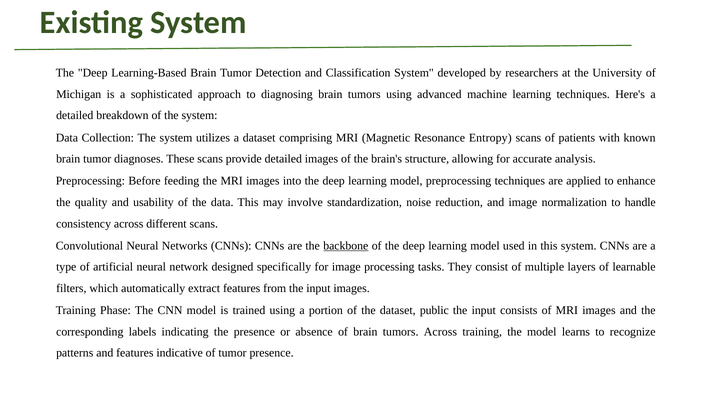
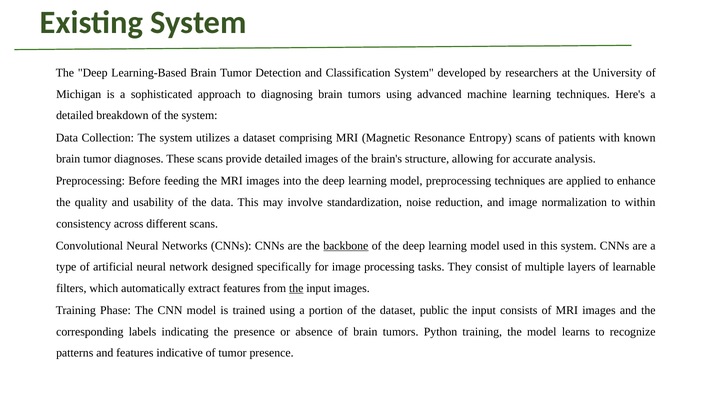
handle: handle -> within (640, 202)
the underline: none -> present (296, 288)
tumors Across: Across -> Python (440, 332)
